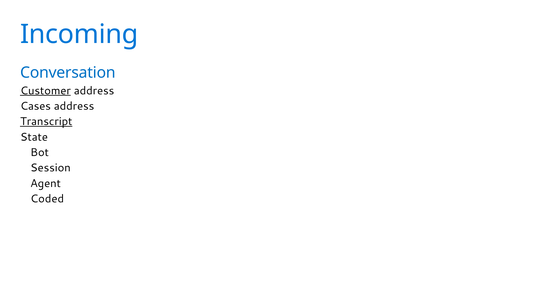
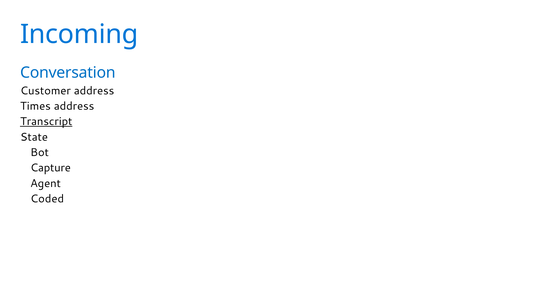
Customer underline: present -> none (45, 91)
Cases: Cases -> Times (35, 106)
Session: Session -> Capture (51, 168)
